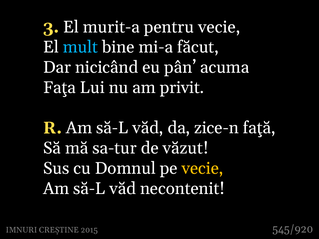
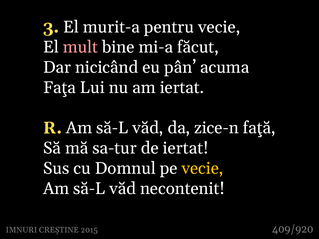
mult colour: light blue -> pink (80, 47)
am privit: privit -> iertat (182, 88)
de văzut: văzut -> iertat (186, 148)
545/920: 545/920 -> 409/920 (293, 229)
